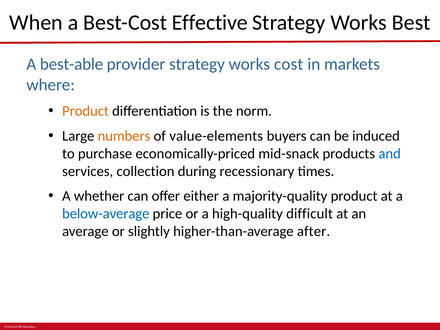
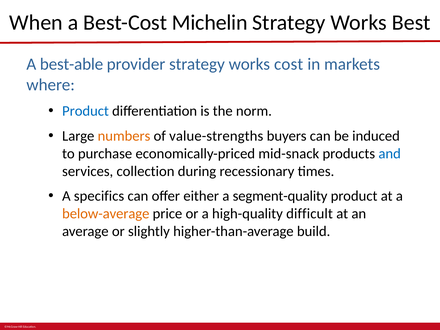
Effective: Effective -> Michelin (210, 22)
Product colour: orange -> blue (86, 111)
value-elements: value-elements -> value-strengths (216, 136)
whether: whether -> specifics (99, 196)
majority-quality: majority-quality -> segment-quality (280, 196)
below-average colour: blue -> orange (106, 214)
after: after -> build (314, 231)
